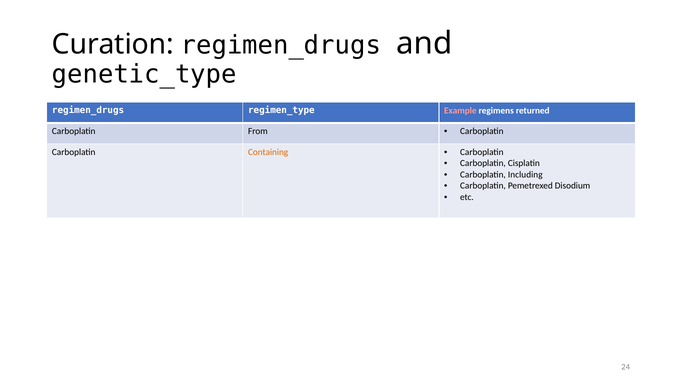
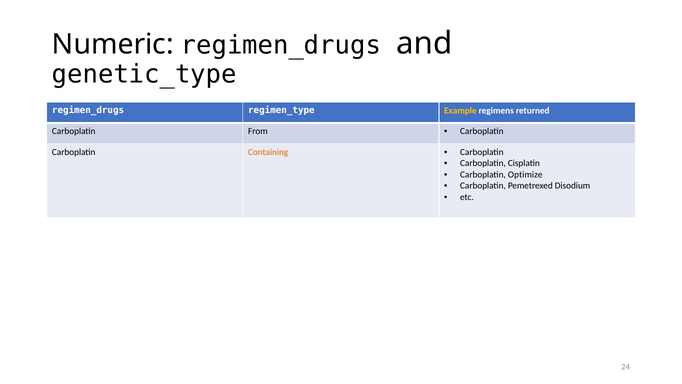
Curation: Curation -> Numeric (113, 44)
Example colour: pink -> yellow (460, 110)
Including: Including -> Optimize (525, 174)
